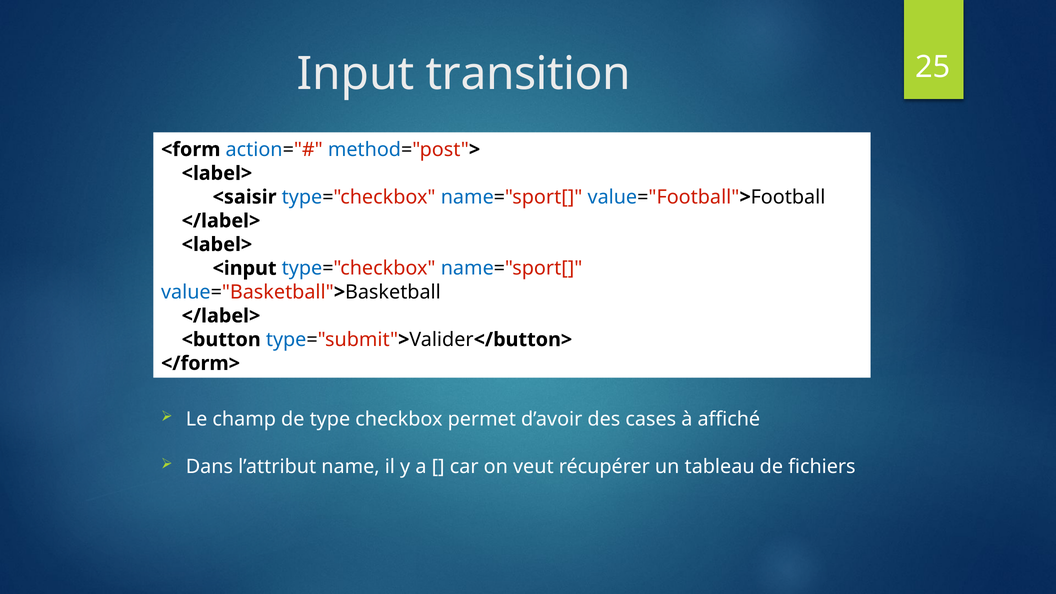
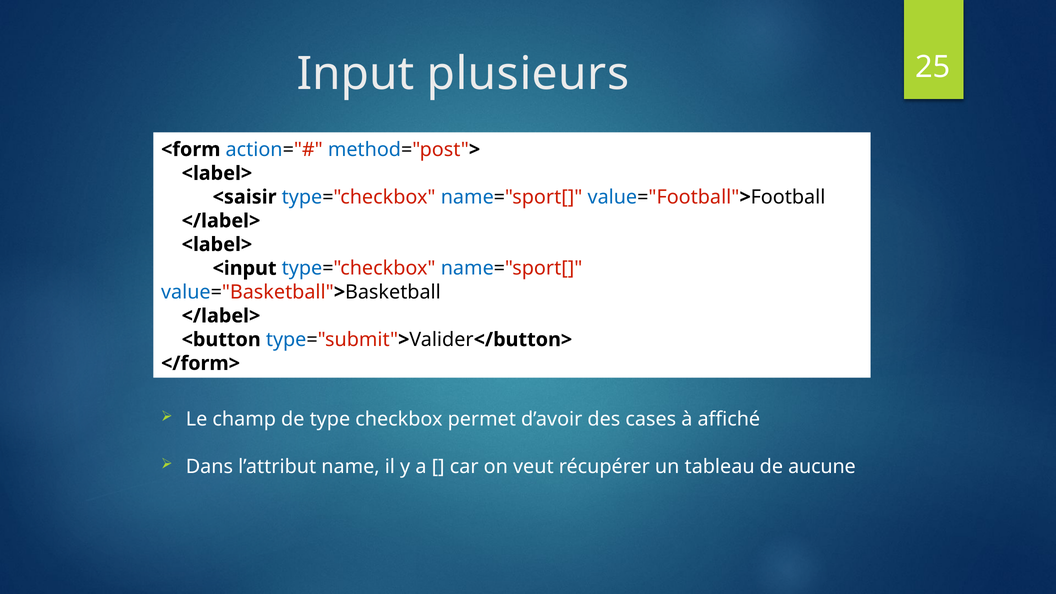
transition: transition -> plusieurs (528, 74)
fichiers: fichiers -> aucune (822, 467)
